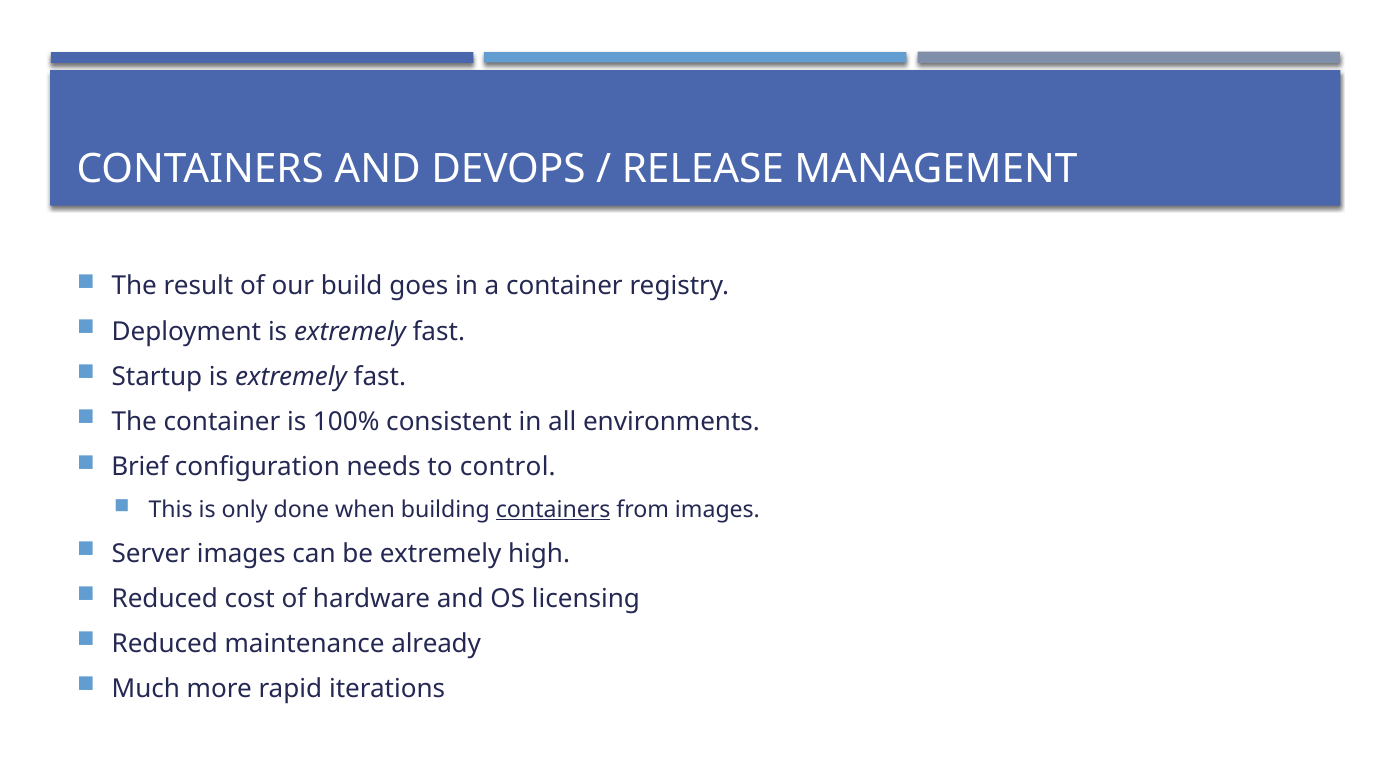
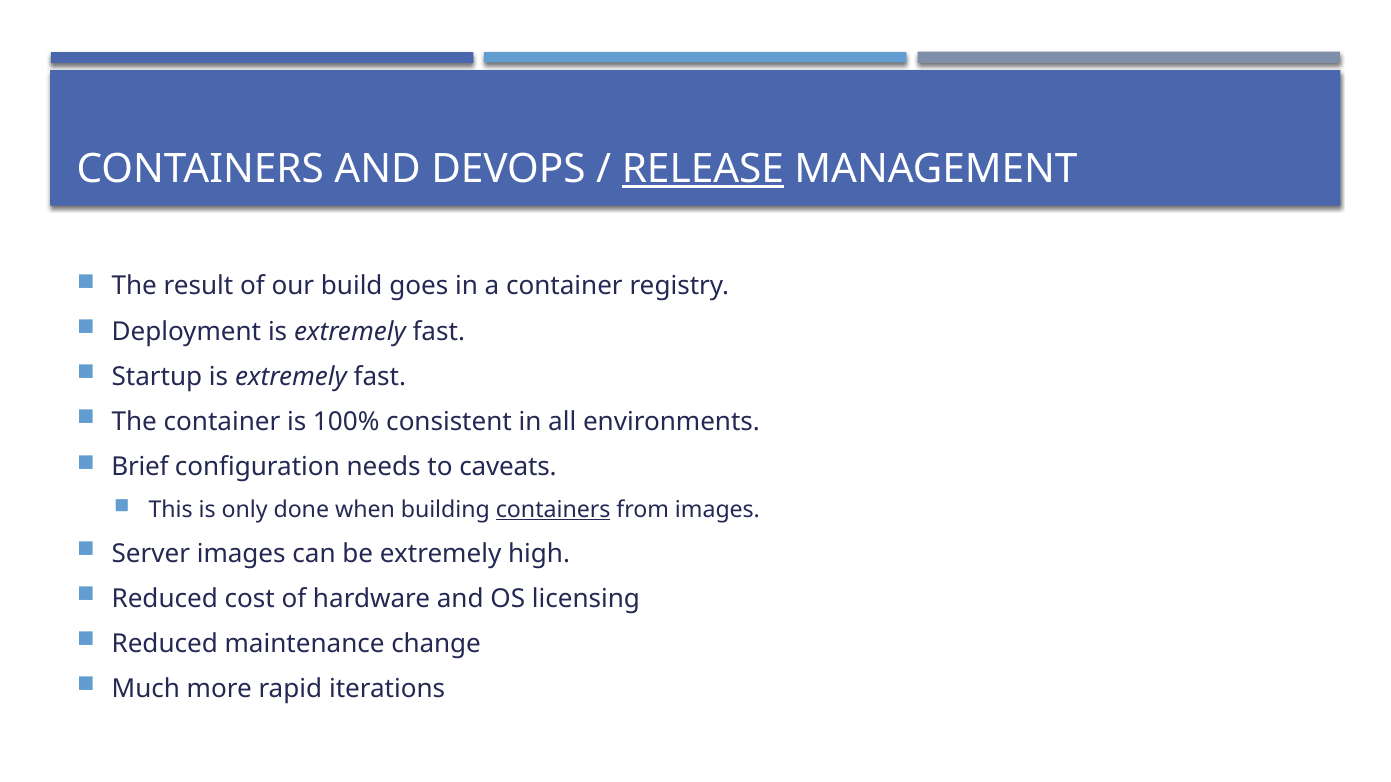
RELEASE underline: none -> present (703, 169)
control: control -> caveats (508, 467)
already: already -> change (436, 644)
